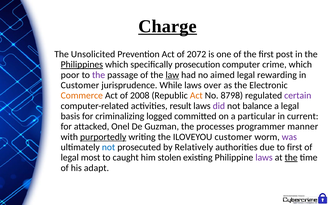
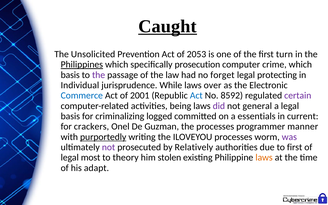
Charge: Charge -> Caught (168, 26)
2072: 2072 -> 2053 (196, 54)
post: post -> turn (284, 54)
poor: poor -> basis (70, 75)
law underline: present -> none (172, 75)
aimed: aimed -> forget (222, 75)
rewarding: rewarding -> protecting (277, 75)
Customer: Customer -> Individual (80, 85)
Commerce colour: orange -> blue (82, 96)
2008: 2008 -> 2001 (140, 96)
Act colour: orange -> blue (196, 96)
8798: 8798 -> 8592 (232, 96)
result: result -> being (180, 106)
balance: balance -> general (257, 106)
particular: particular -> essentials (257, 116)
attacked: attacked -> crackers (91, 127)
ILOVEYOU customer: customer -> processes (233, 137)
not colour: blue -> purple (109, 147)
caught: caught -> theory (126, 158)
laws colour: purple -> orange (264, 158)
the underline: present -> none (291, 158)
